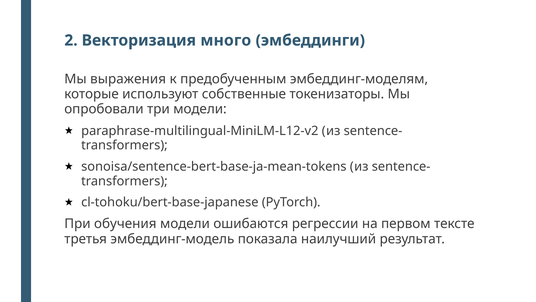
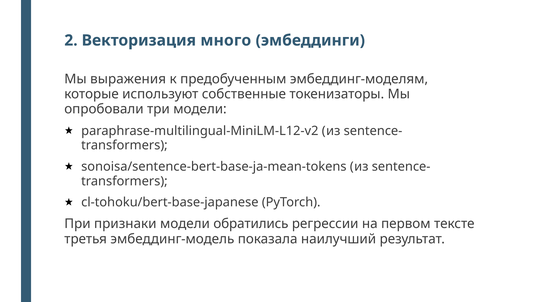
обучения: обучения -> признаки (125, 224)
ошибаются: ошибаются -> обратились (251, 224)
